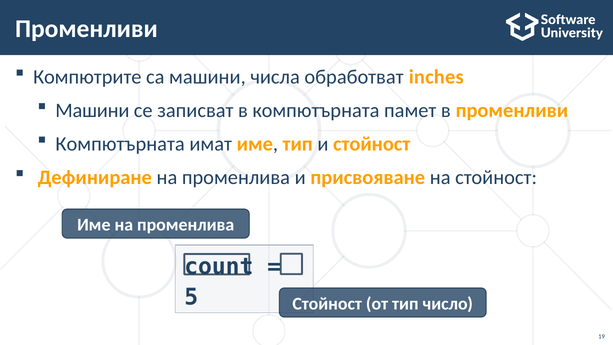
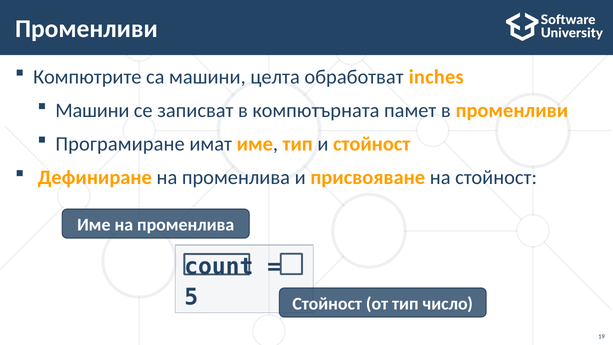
числа: числа -> целта (275, 77)
Компютърната: Компютърната -> Програмиране (120, 144)
